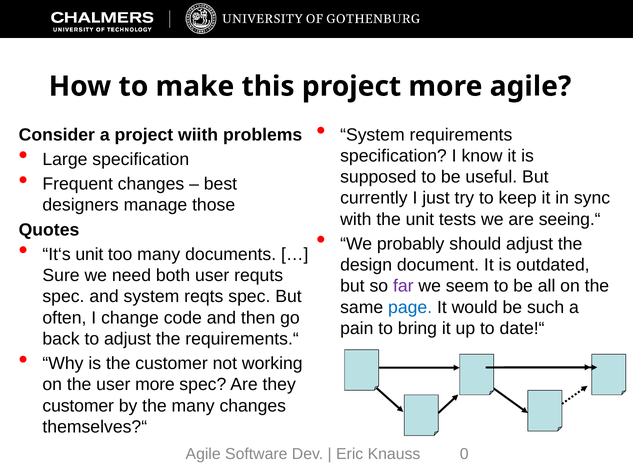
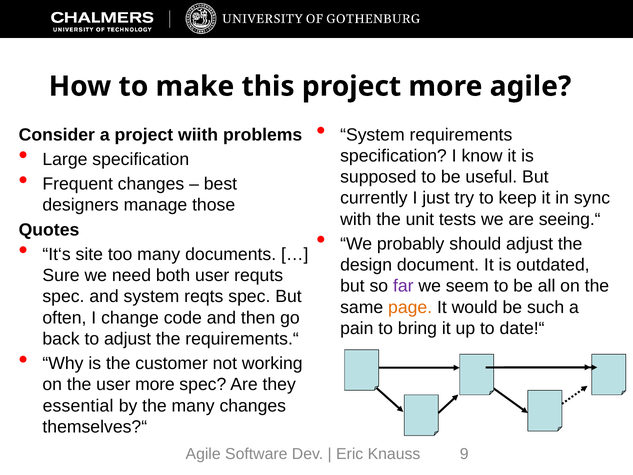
It‘s unit: unit -> site (89, 254)
page colour: blue -> orange (410, 307)
customer: customer -> essential (78, 406)
0: 0 -> 9 (464, 454)
